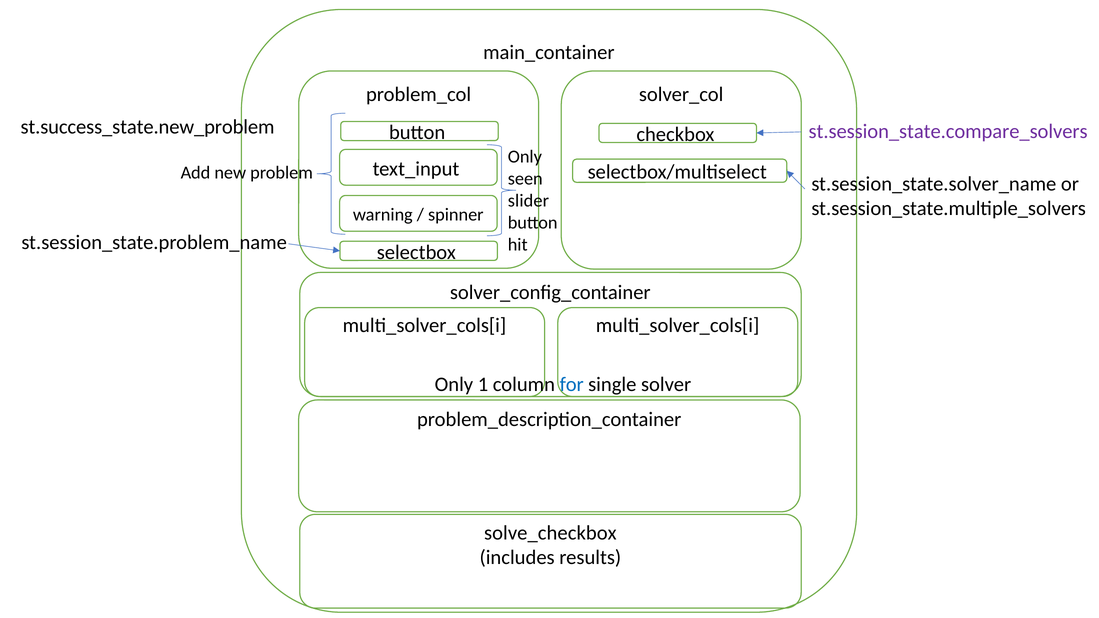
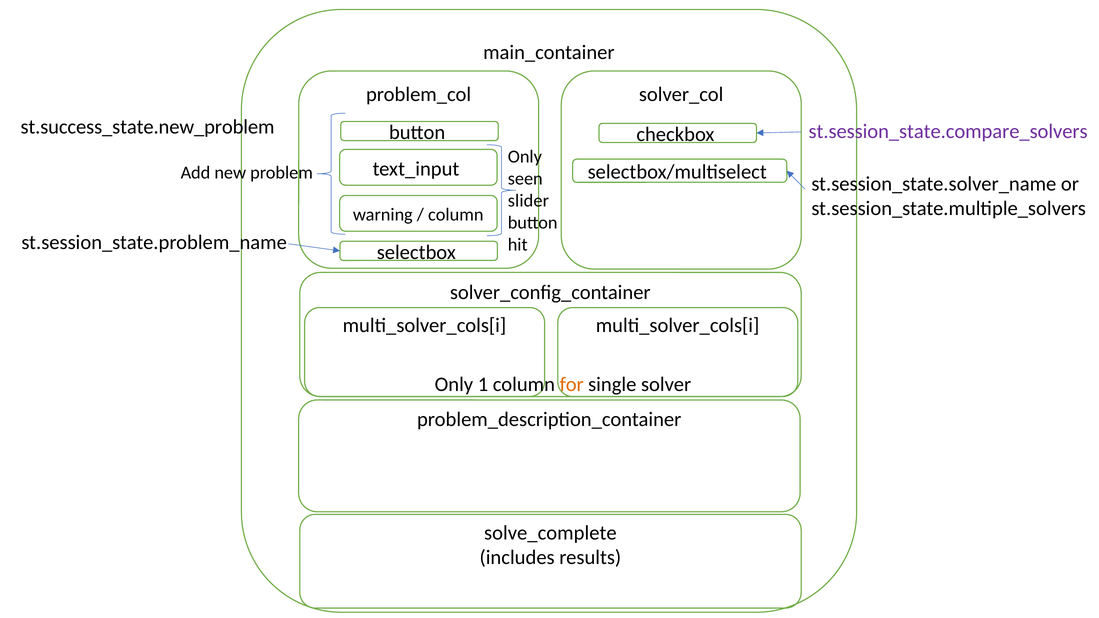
spinner: spinner -> column (456, 215)
for colour: blue -> orange (572, 385)
solve_checkbox: solve_checkbox -> solve_complete (550, 533)
